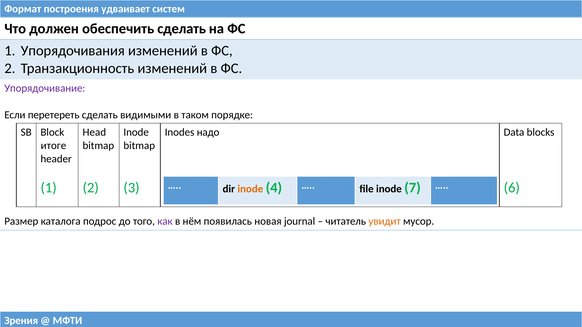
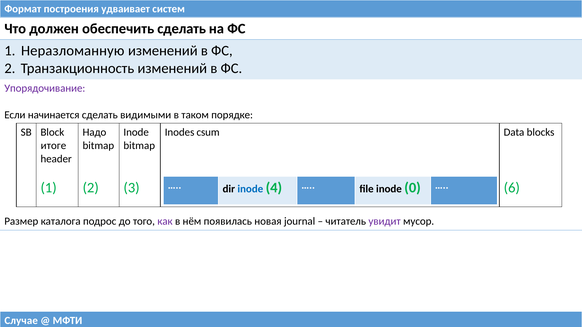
Упорядочивания: Упорядочивания -> Неразломанную (73, 51)
перетереть: перетереть -> начинается (54, 115)
Head: Head -> Надо (94, 132)
надо: надо -> csum (208, 132)
inode colour: orange -> blue (250, 189)
7: 7 -> 0 (413, 188)
увидит colour: orange -> purple (385, 222)
Зрения: Зрения -> Случае (21, 321)
